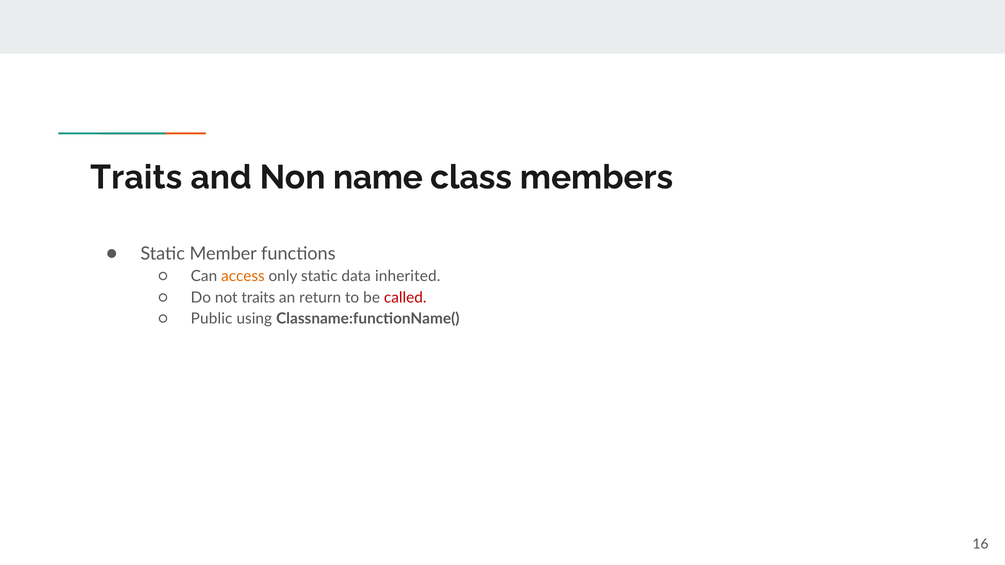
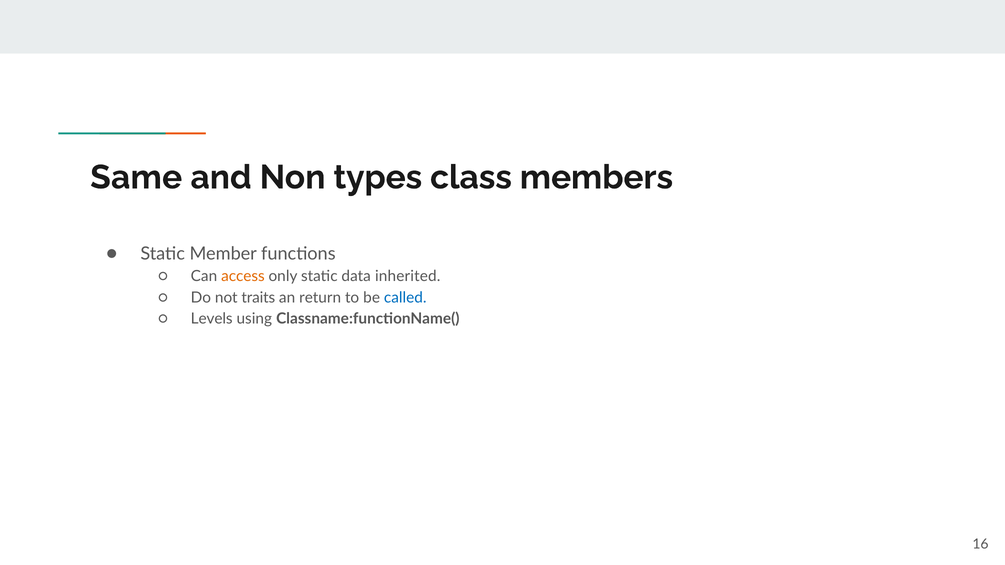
Traits: Traits -> Same (136, 177)
name: name -> types (378, 177)
called colour: red -> blue (405, 298)
Public: Public -> Levels (212, 319)
